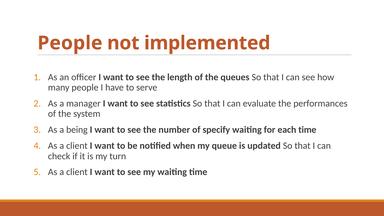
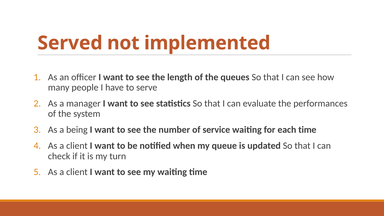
People: People -> Served (70, 43)
specify: specify -> service (216, 130)
